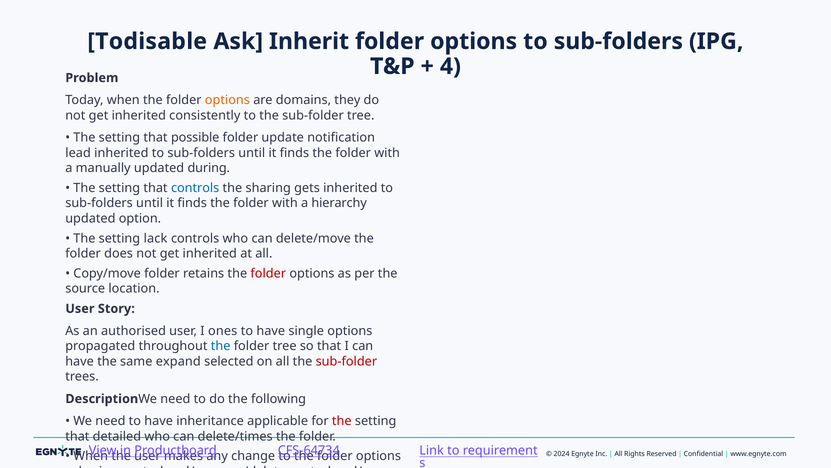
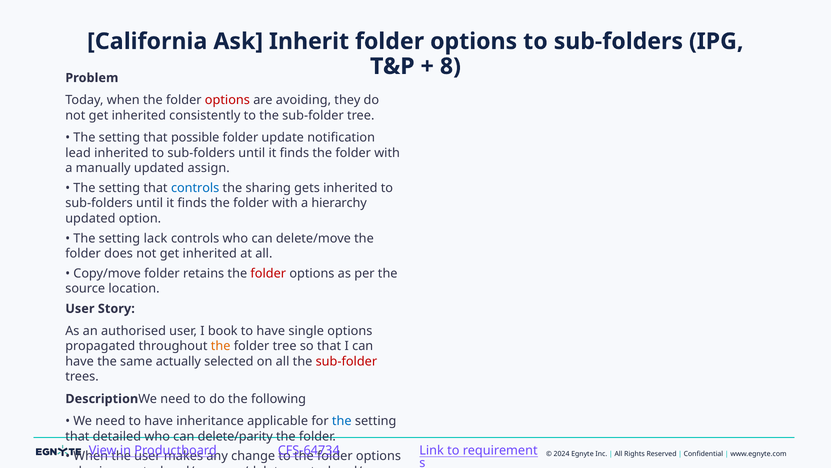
Todisable: Todisable -> California (147, 41)
4: 4 -> 8 (450, 66)
options colour: orange -> red (227, 100)
domains: domains -> avoiding (303, 100)
during: during -> assign (209, 168)
ones: ones -> book (223, 331)
the colour: blue -> orange (221, 346)
expand: expand -> actually (178, 361)
the colour: red -> blue (342, 421)
delete/times: delete/times -> delete/parity (235, 436)
